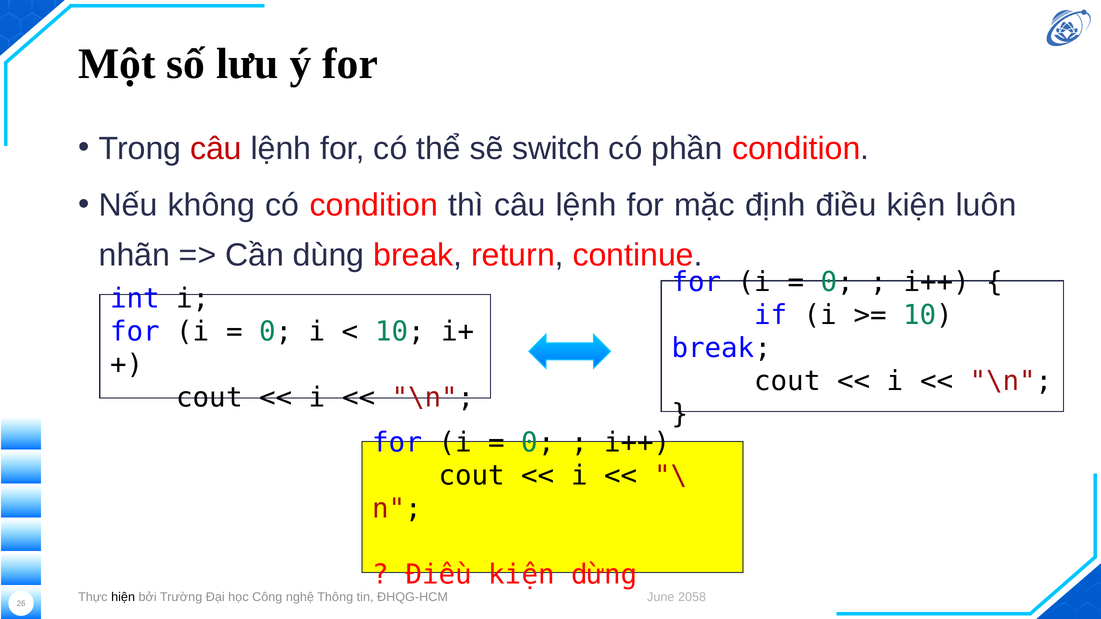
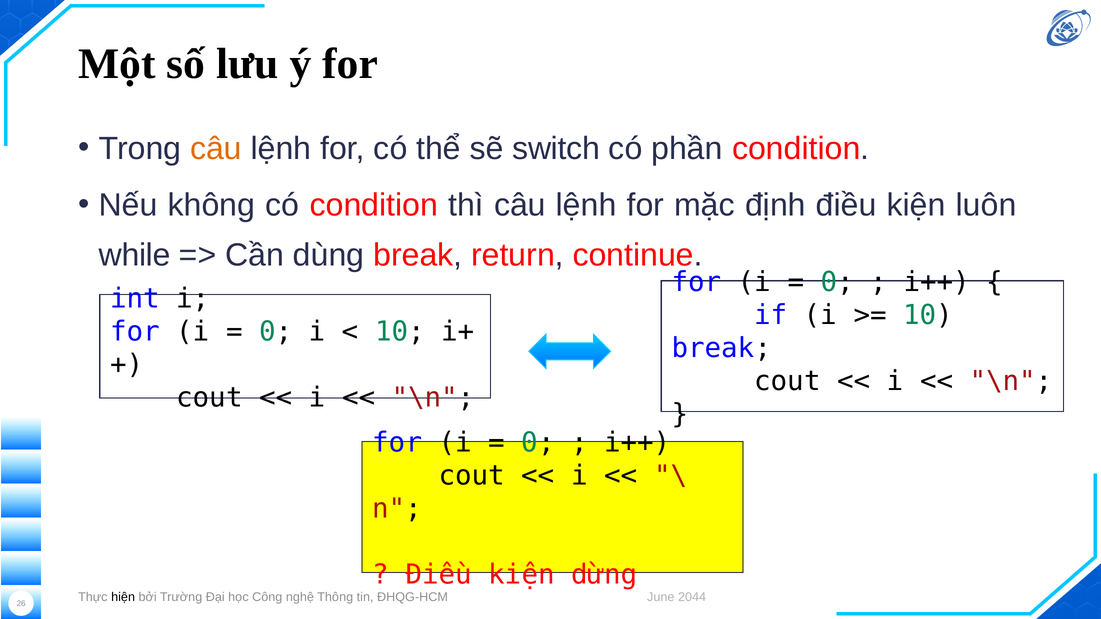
câu colour: red -> orange (216, 149)
nhãn: nhãn -> while (135, 255)
2058: 2058 -> 2044 (692, 598)
